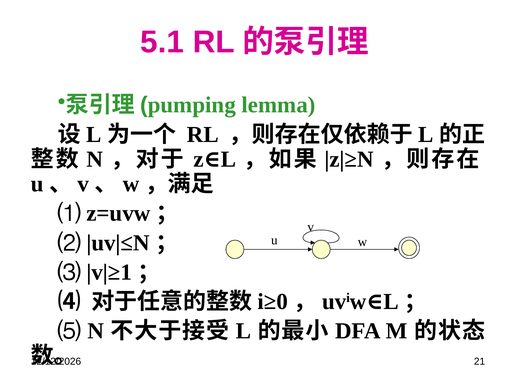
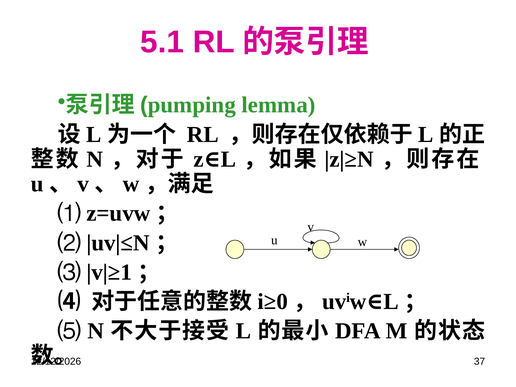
21: 21 -> 37 (480, 362)
